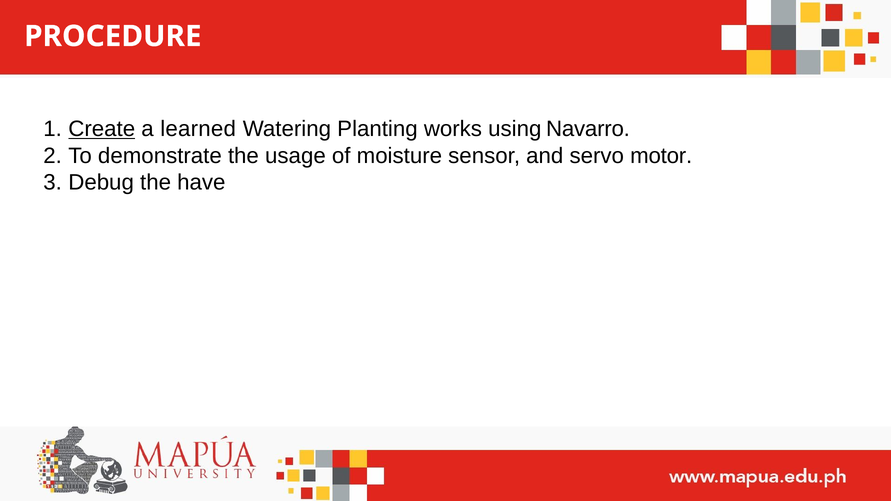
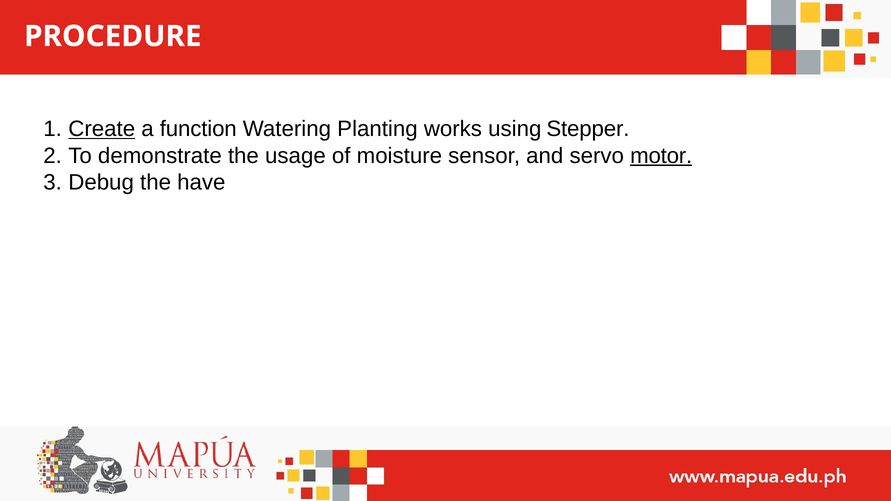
learned: learned -> function (198, 129)
Navarro: Navarro -> Stepper (588, 129)
motor underline: none -> present (661, 156)
